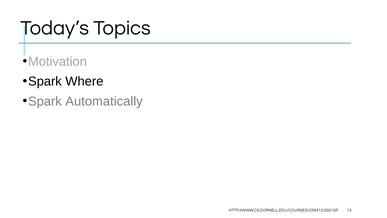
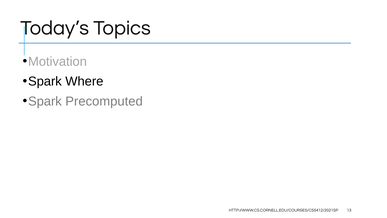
Automatically: Automatically -> Precomputed (104, 101)
